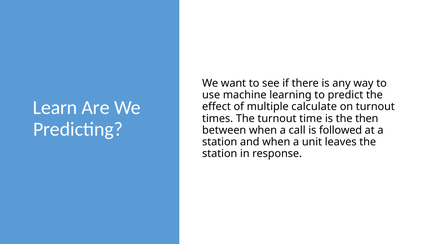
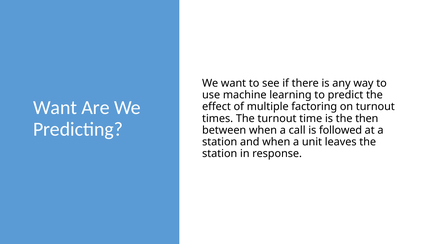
Learn: Learn -> Want (55, 107)
calculate: calculate -> factoring (314, 107)
